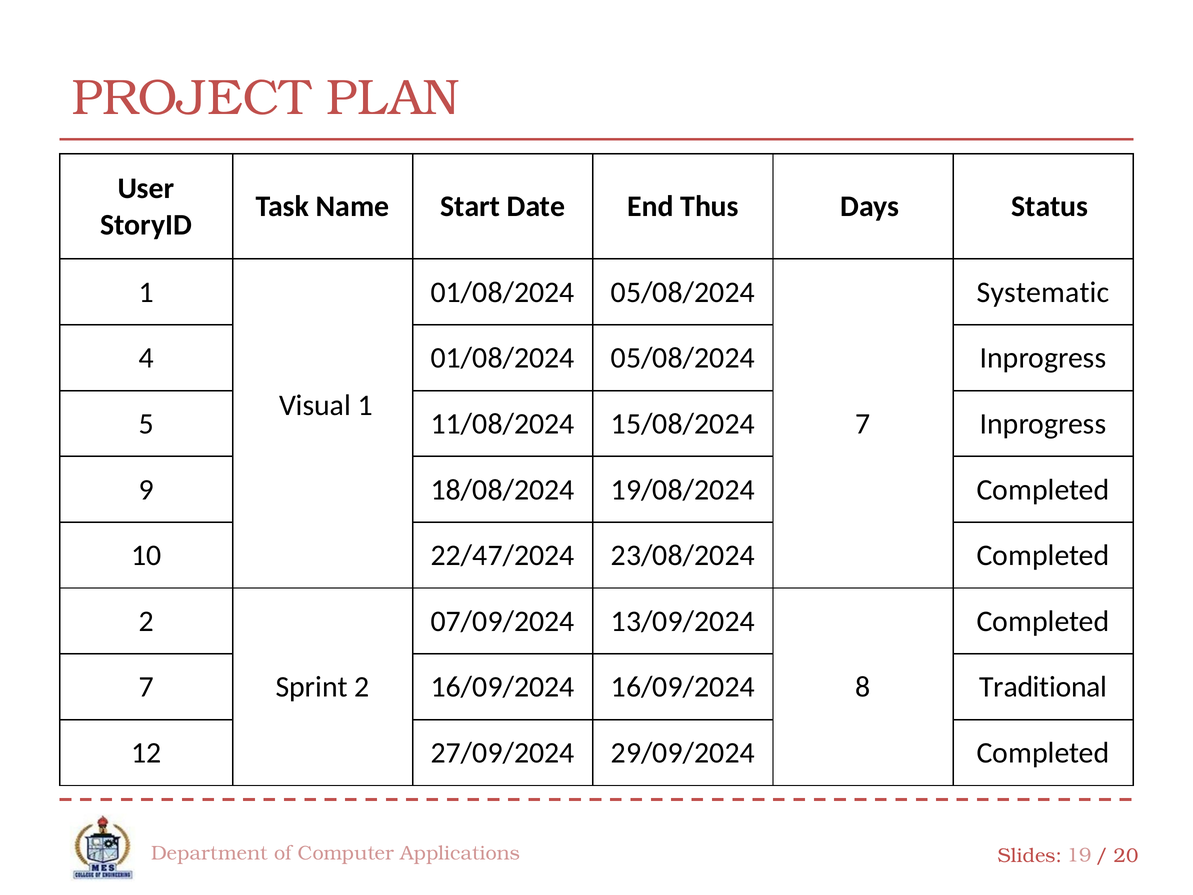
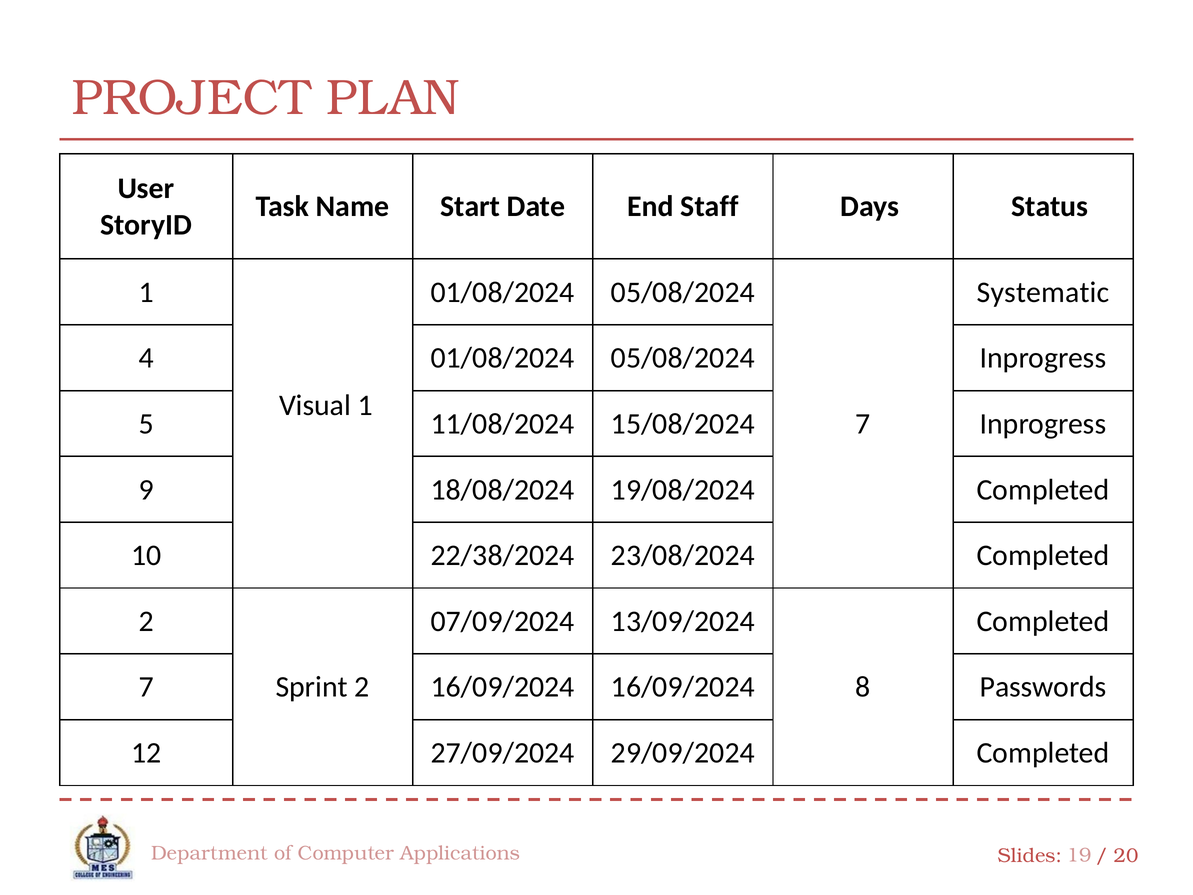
Thus: Thus -> Staff (710, 207)
22/47/2024: 22/47/2024 -> 22/38/2024 (503, 555)
Traditional: Traditional -> Passwords (1043, 687)
